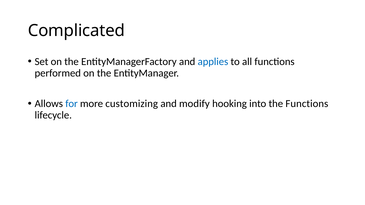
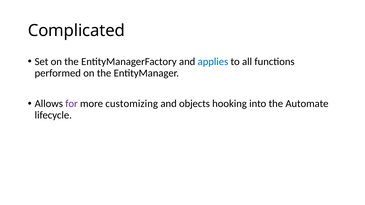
for colour: blue -> purple (72, 104)
modify: modify -> objects (195, 104)
the Functions: Functions -> Automate (307, 104)
